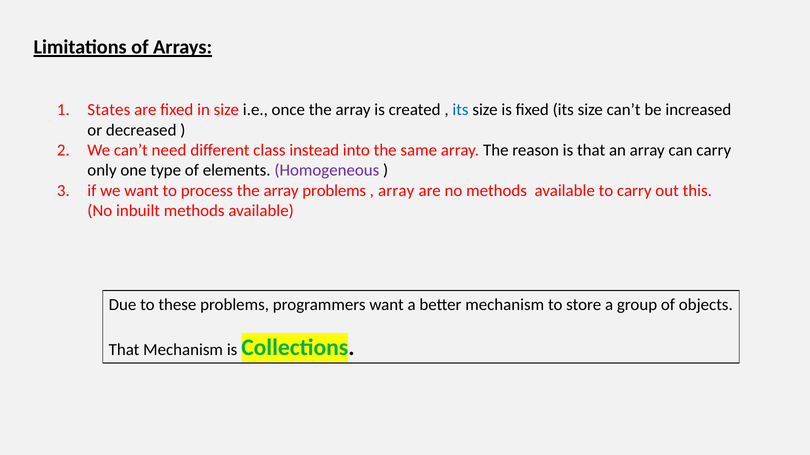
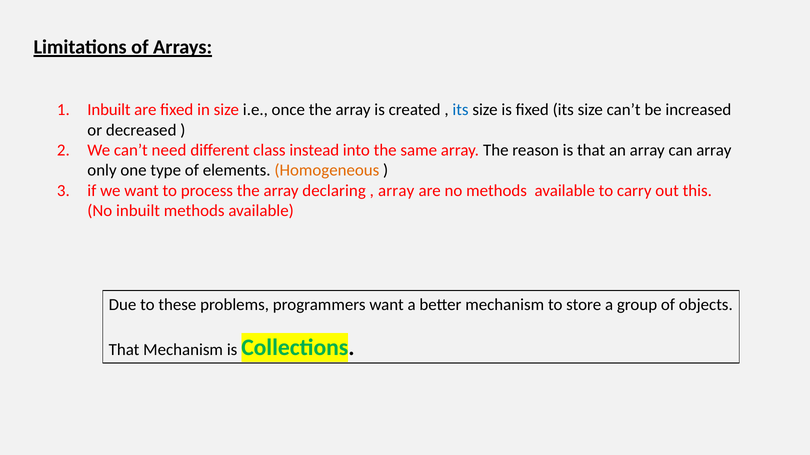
States: States -> Inbuilt (109, 110)
can carry: carry -> array (714, 150)
Homogeneous colour: purple -> orange (327, 171)
array problems: problems -> declaring (334, 191)
